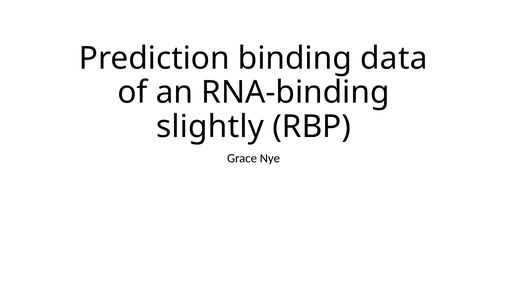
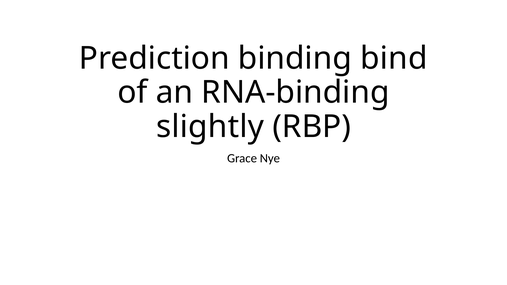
data: data -> bind (394, 58)
